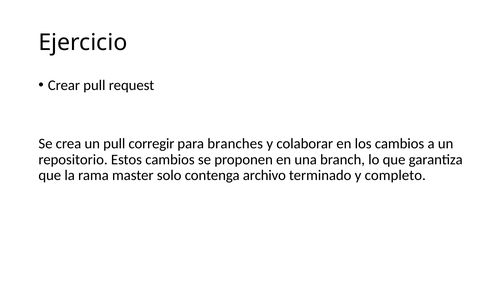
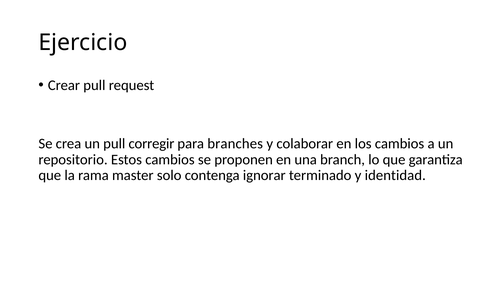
archivo: archivo -> ignorar (264, 175)
completo: completo -> identidad (395, 175)
